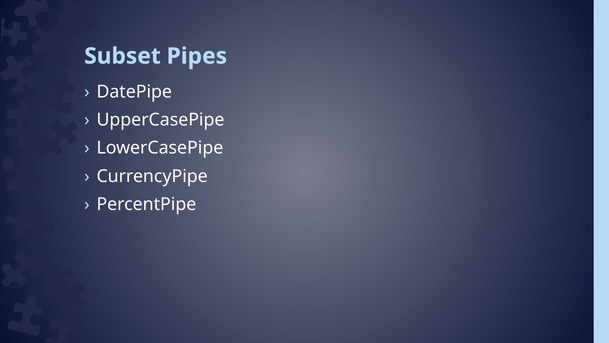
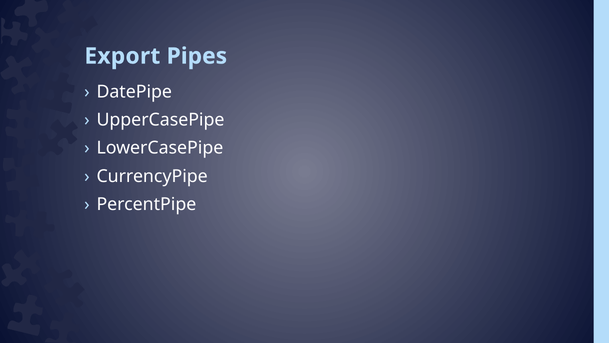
Subset: Subset -> Export (122, 56)
